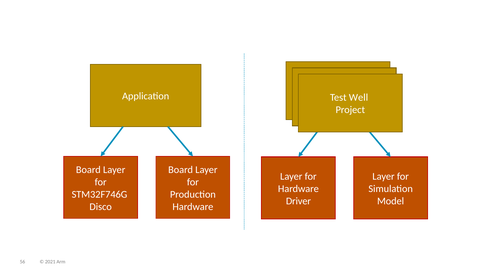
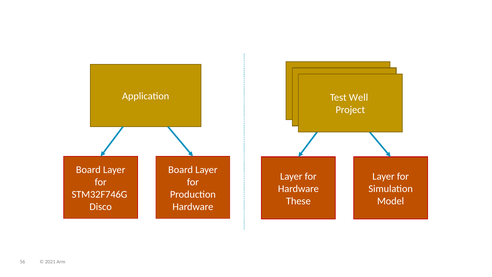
Driver: Driver -> These (298, 201)
